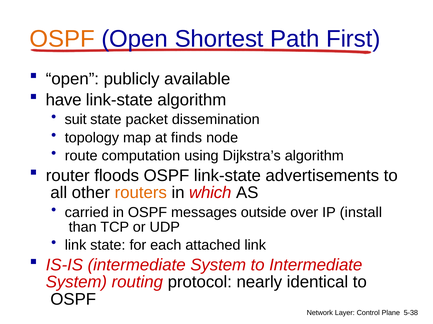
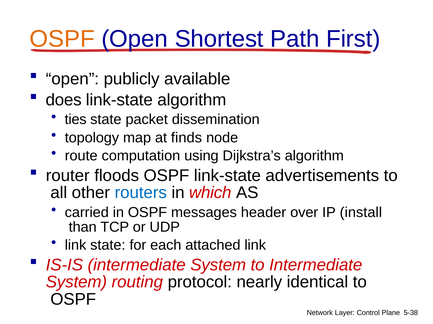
have: have -> does (64, 100)
suit: suit -> ties (76, 120)
routers colour: orange -> blue (141, 193)
outside: outside -> header (264, 213)
